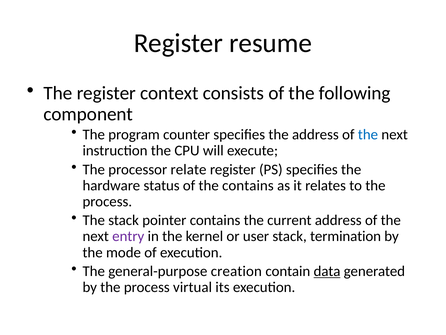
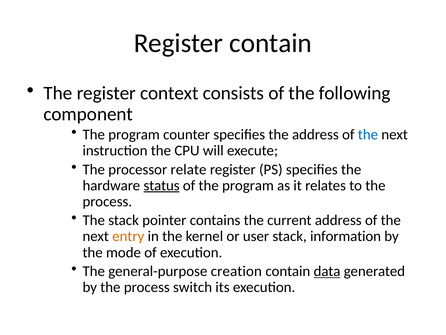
Register resume: resume -> contain (271, 43)
status underline: none -> present (162, 185)
of the contains: contains -> program (248, 185)
entry colour: purple -> orange (128, 236)
termination: termination -> information (346, 236)
virtual: virtual -> switch (193, 287)
